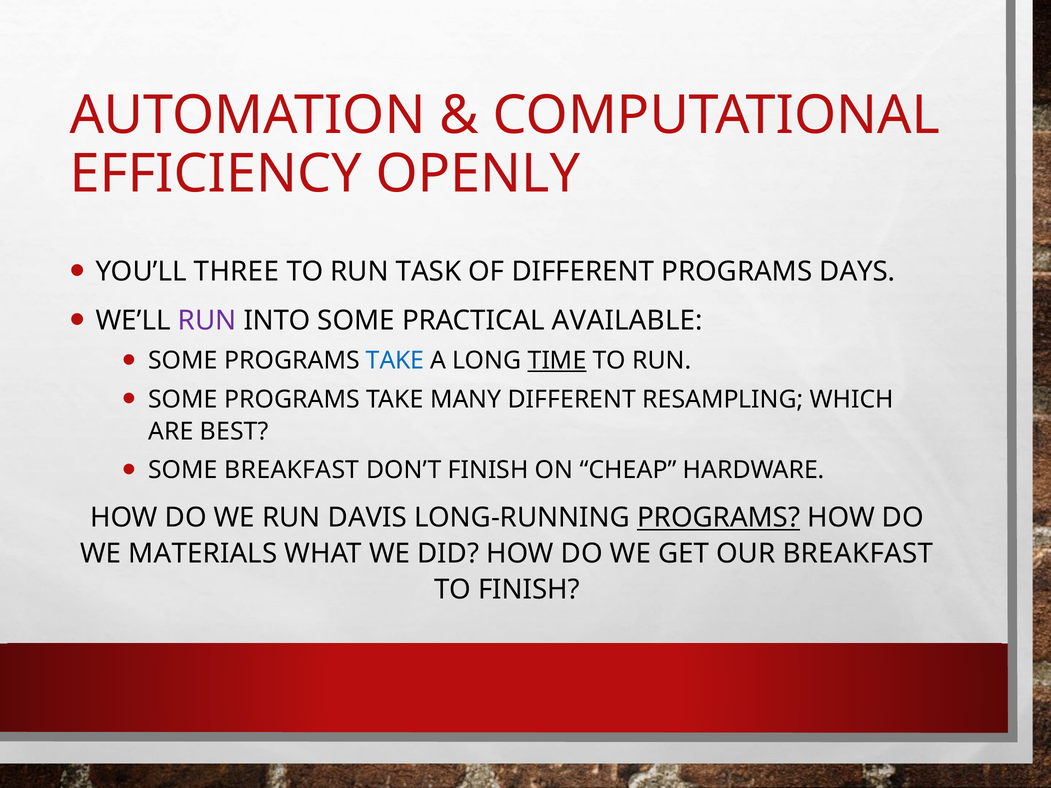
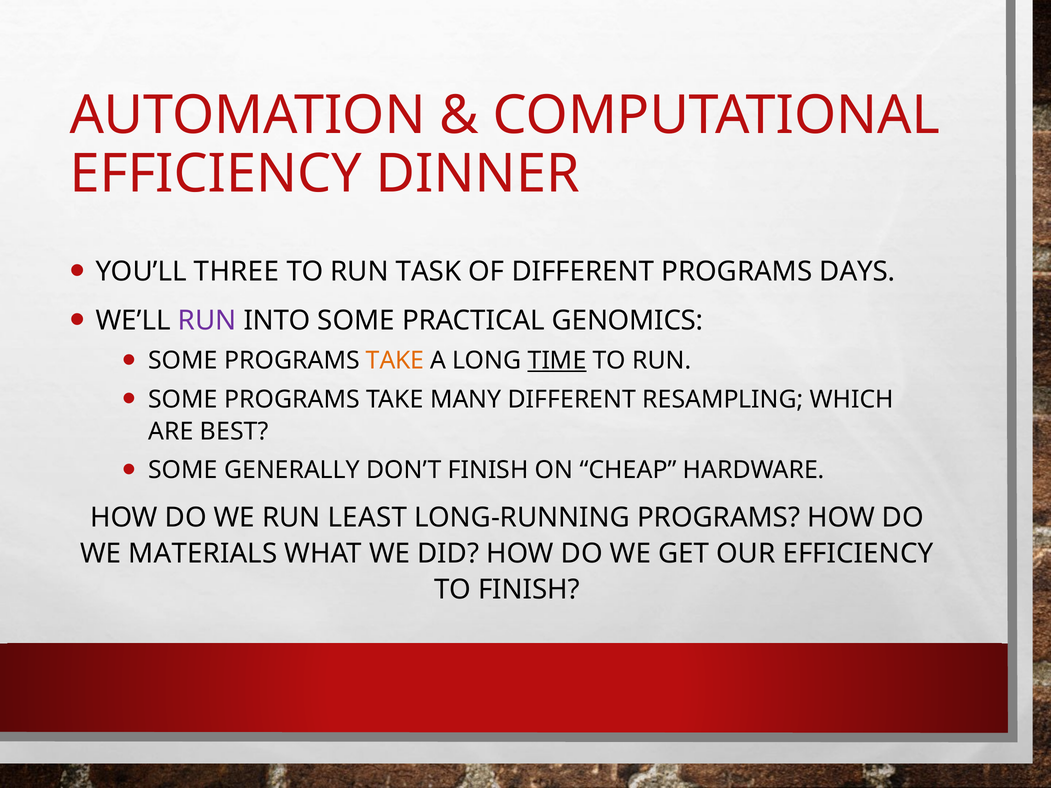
OPENLY: OPENLY -> DINNER (478, 174)
AVAILABLE: AVAILABLE -> GENOMICS (628, 321)
TAKE colour: blue -> orange (395, 361)
SOME BREAKFAST: BREAKFAST -> GENERALLY (292, 470)
DAVIS: DAVIS -> LEAST (367, 518)
PROGRAMS underline: present -> none (719, 518)
OUR BREAKFAST: BREAKFAST -> EFFICIENCY (858, 554)
